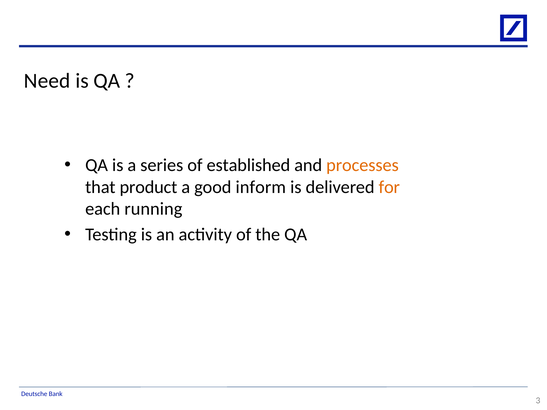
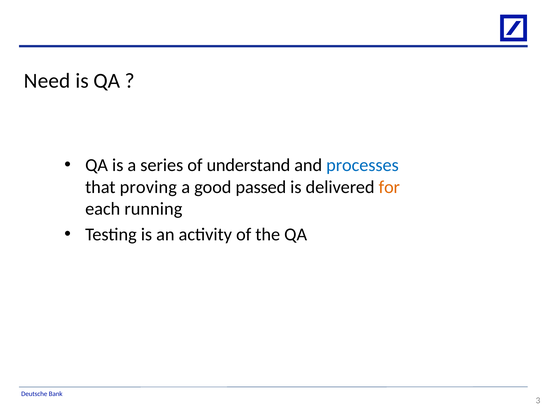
established: established -> understand (248, 165)
processes colour: orange -> blue (362, 165)
product: product -> proving (148, 187)
inform: inform -> passed (261, 187)
